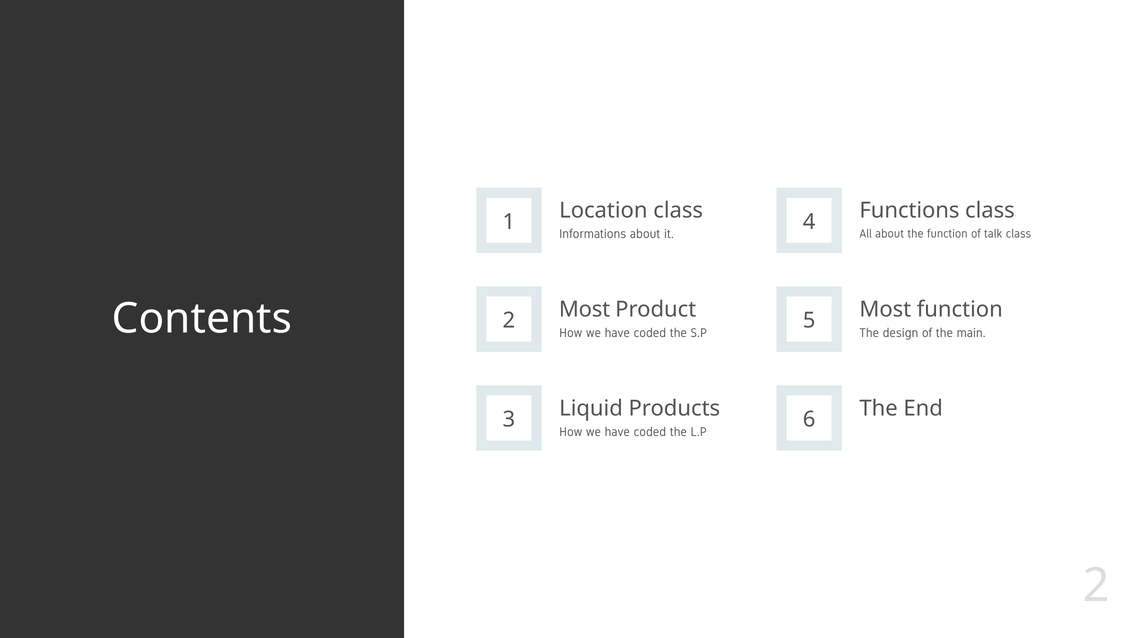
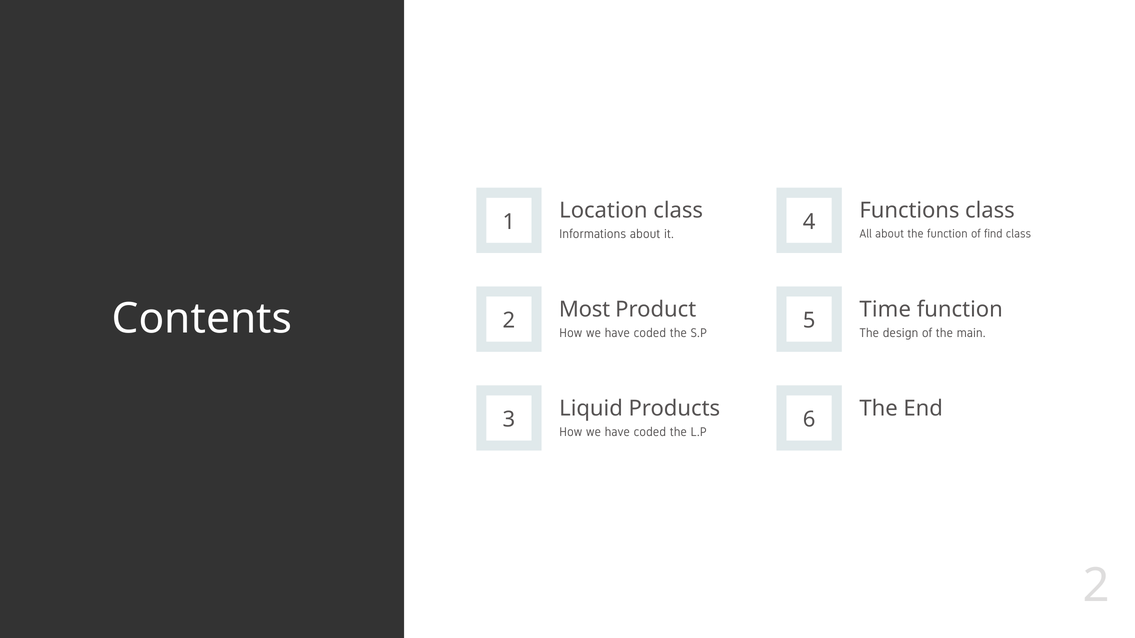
talk: talk -> find (993, 234)
Most: Most -> Time (885, 310)
